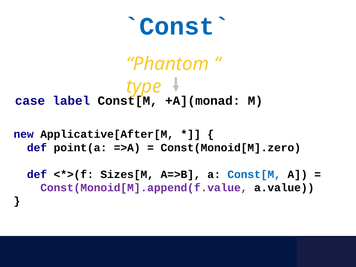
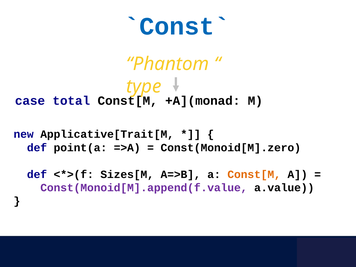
label: label -> total (71, 101)
Applicative[After[M: Applicative[After[M -> Applicative[Trait[M (107, 134)
Const[M colour: blue -> orange (254, 174)
